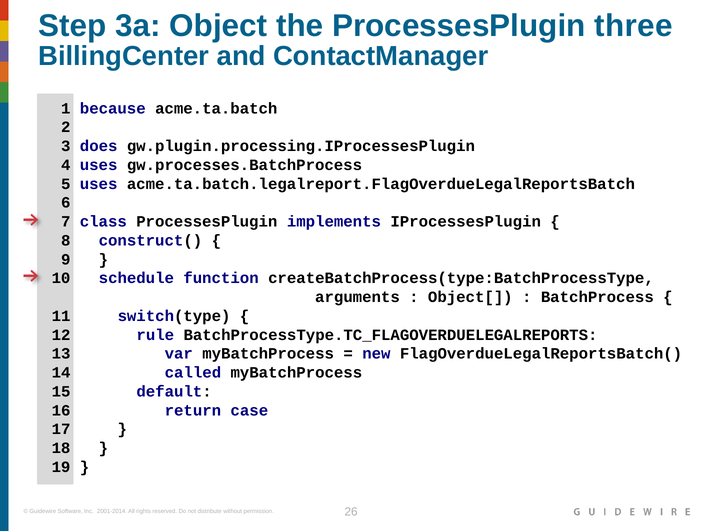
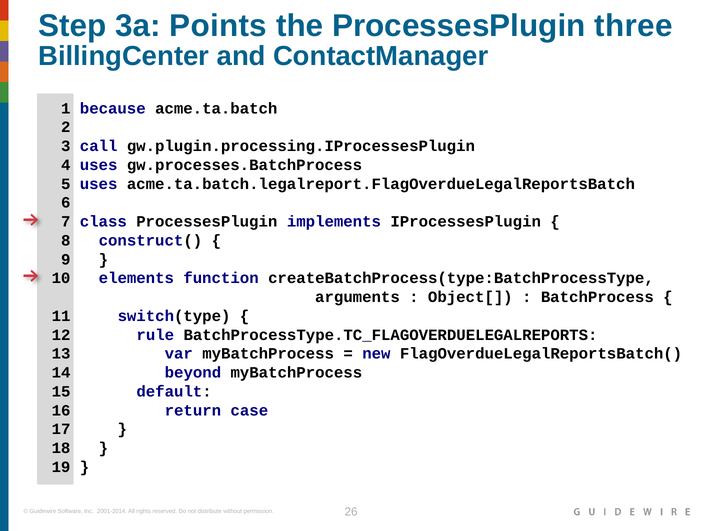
Object: Object -> Points (218, 26)
does: does -> call (99, 146)
schedule: schedule -> elements (136, 278)
called: called -> beyond (193, 373)
